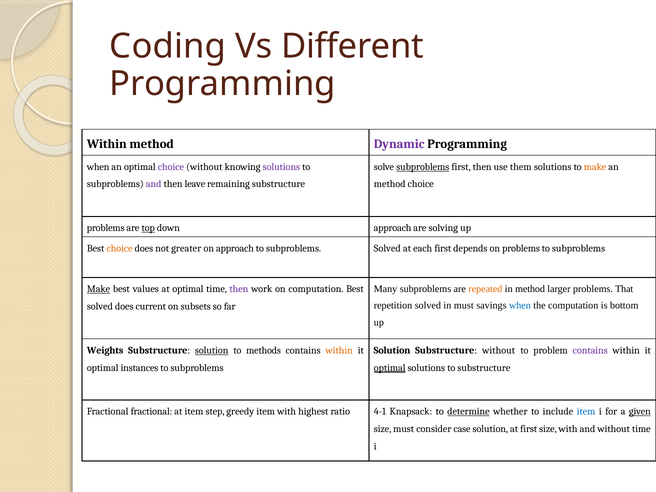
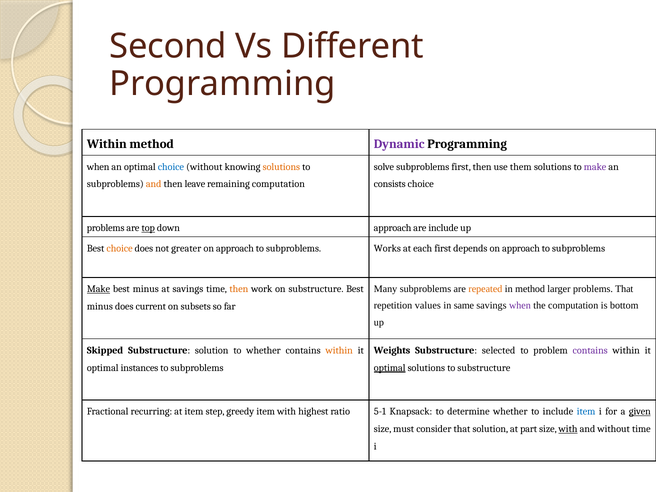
Coding: Coding -> Second (168, 47)
choice colour: purple -> blue (171, 167)
solutions colour: purple -> orange (281, 167)
subproblems underline: present -> none (423, 167)
make colour: orange -> purple (595, 167)
and colour: purple -> orange (154, 184)
remaining substructure: substructure -> computation (278, 184)
method: method -> consists (390, 184)
are solving: solving -> include (443, 228)
subproblems Solved: Solved -> Works (387, 248)
depends on problems: problems -> approach (521, 248)
values: values -> minus (146, 289)
at optimal: optimal -> savings (188, 289)
then colour: purple -> orange (239, 289)
on computation: computation -> substructure (316, 289)
repetition solved: solved -> values (428, 306)
in must: must -> same (464, 306)
when colour: blue -> purple (520, 306)
solved: solved -> minus (100, 307)
Weights: Weights -> Skipped (105, 350)
solution underline: present -> none (212, 350)
to methods: methods -> whether (263, 350)
Solution: Solution -> Weights (392, 350)
Substructure without: without -> selected (499, 350)
Fractional fractional: fractional -> recurring (151, 411)
4-1: 4-1 -> 5-1 (380, 411)
determine underline: present -> none (468, 411)
consider case: case -> that (462, 429)
at first: first -> part (529, 429)
with underline: none -> present (568, 429)
